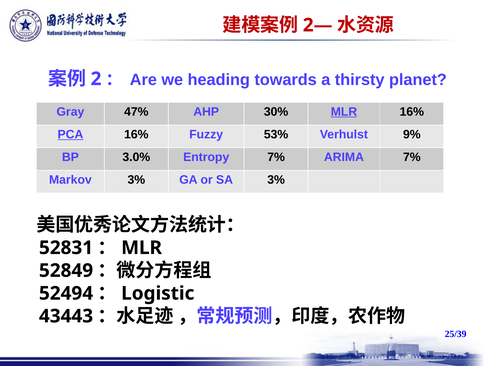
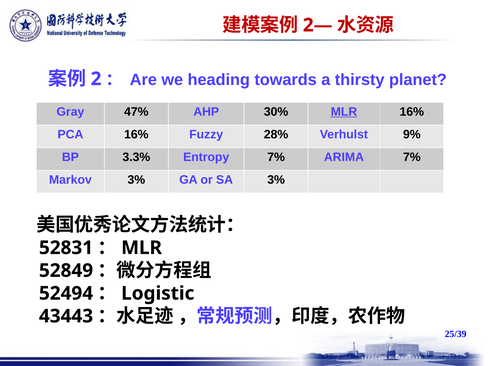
PCA underline: present -> none (70, 134)
53%: 53% -> 28% (276, 134)
3.0%: 3.0% -> 3.3% (136, 157)
